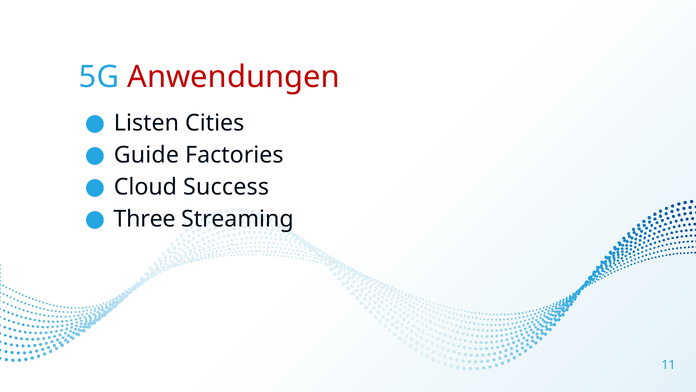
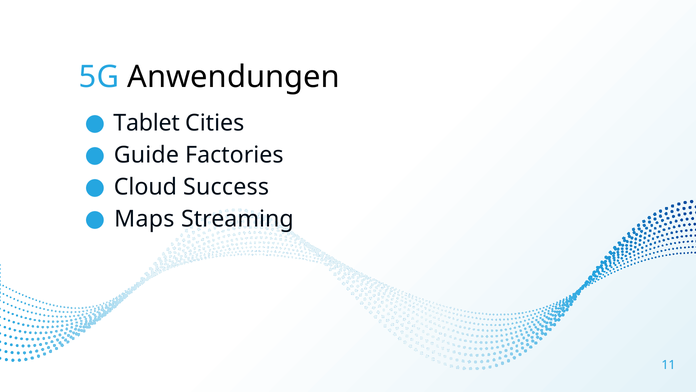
Anwendungen colour: red -> black (234, 77)
Listen: Listen -> Tablet (147, 123)
Three: Three -> Maps (144, 219)
